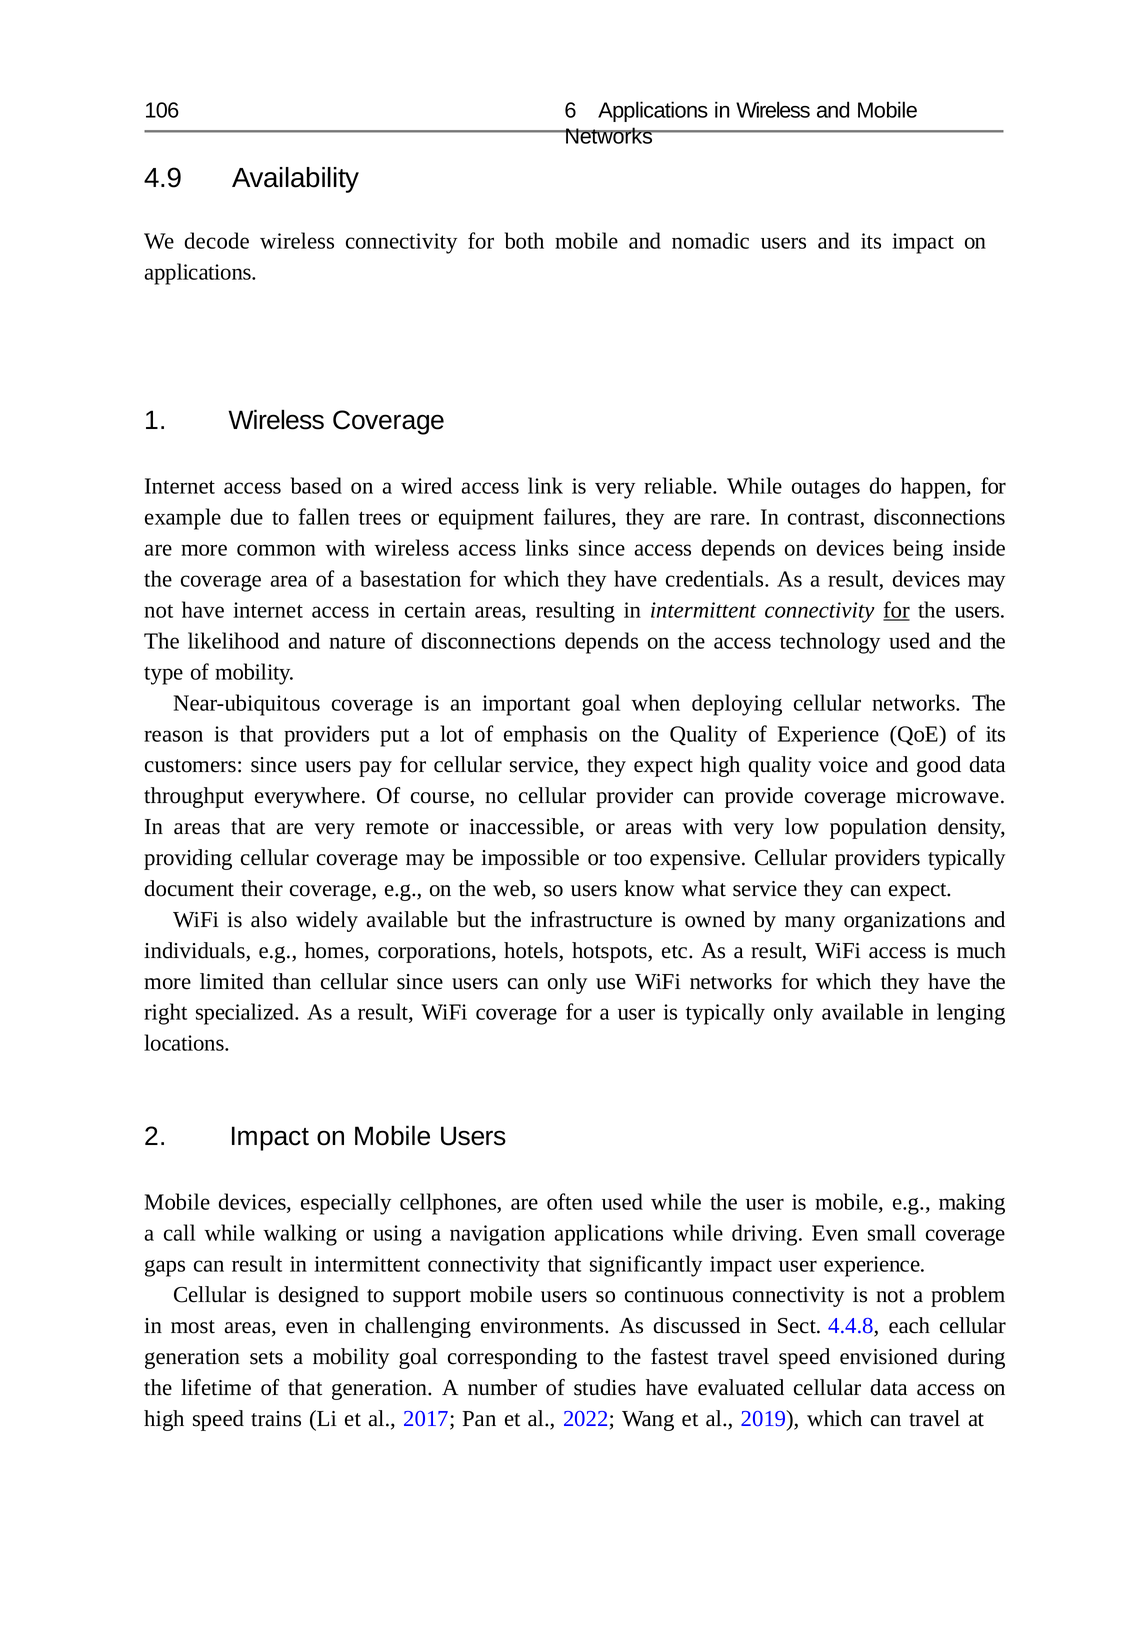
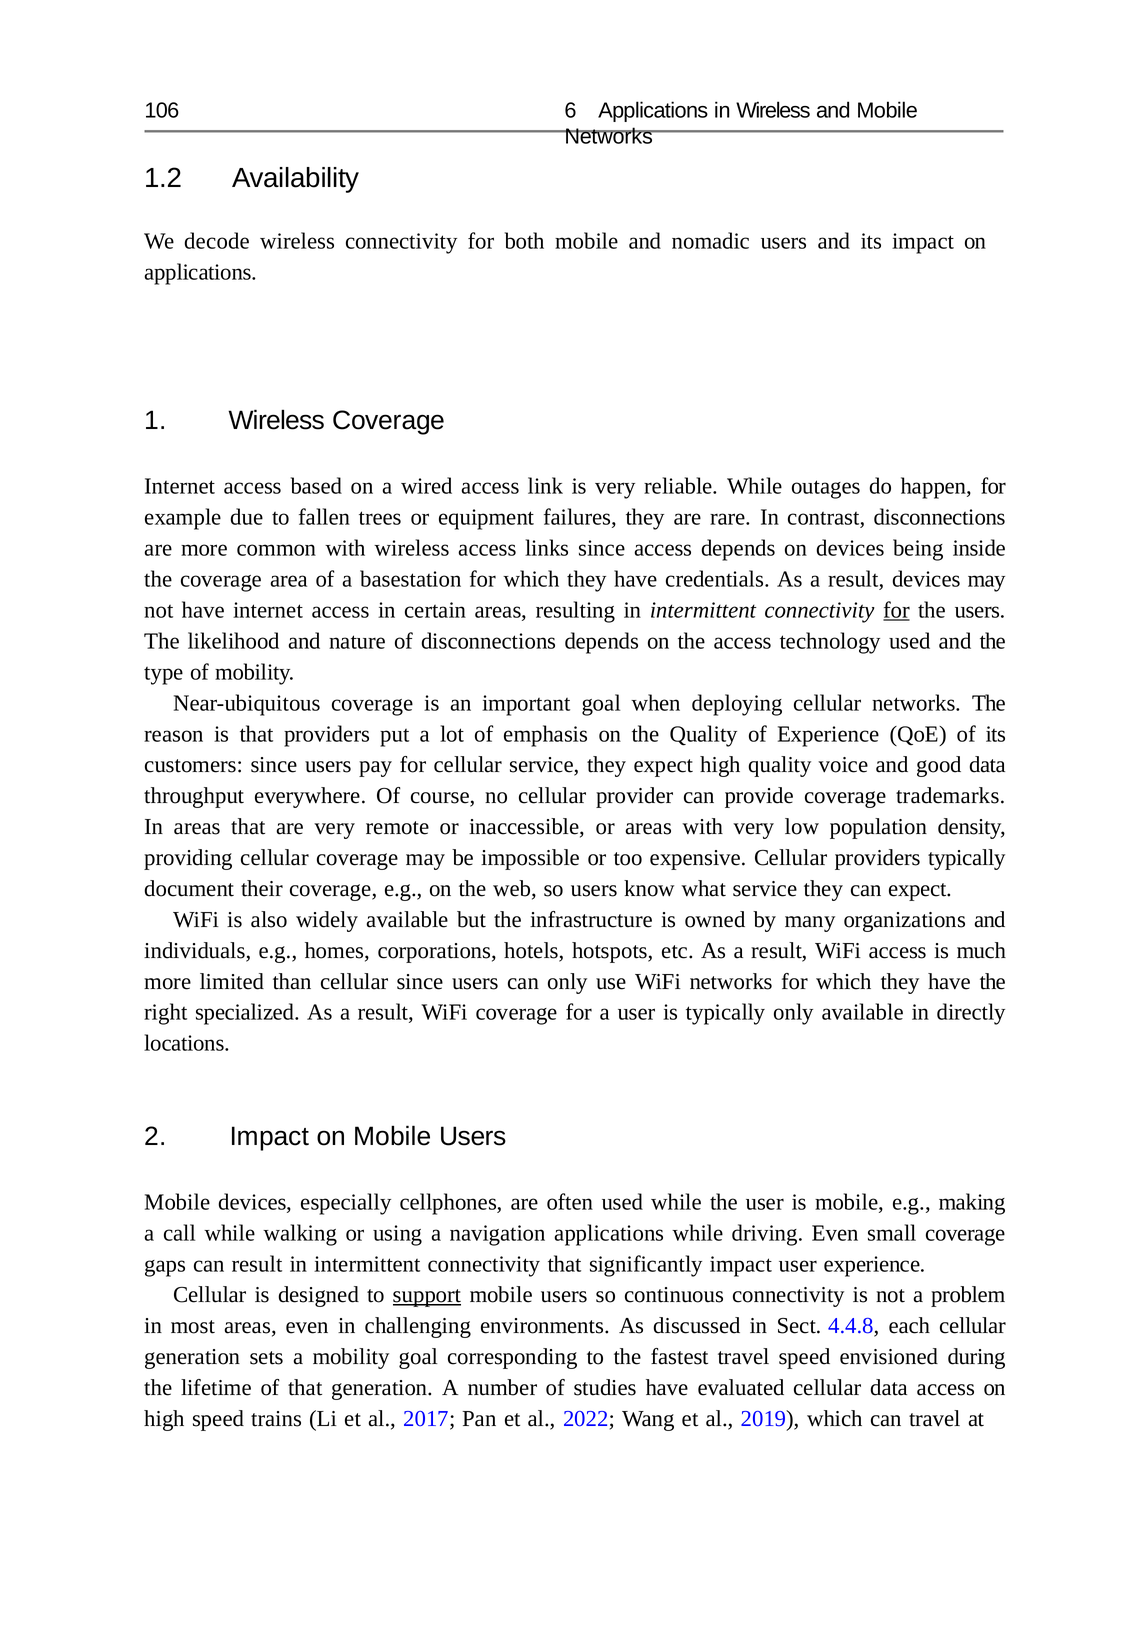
4.9: 4.9 -> 1.2 (163, 178)
microwave: microwave -> trademarks (951, 796)
lenging: lenging -> directly (971, 1013)
support underline: none -> present (427, 1296)
